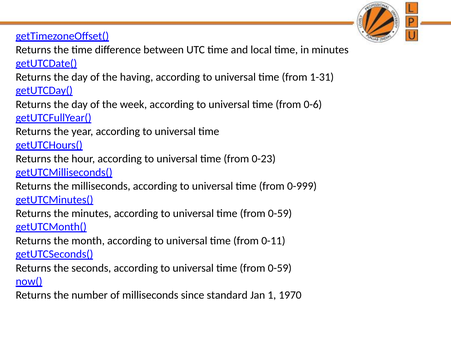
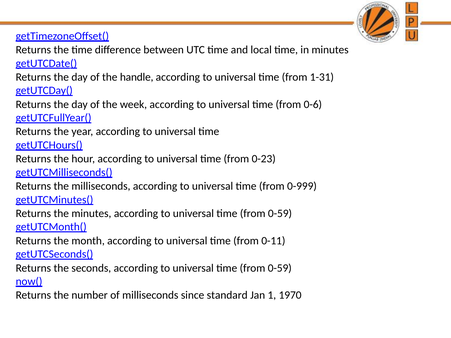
having: having -> handle (137, 77)
